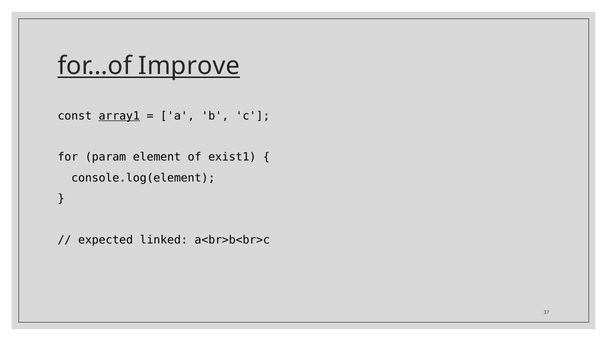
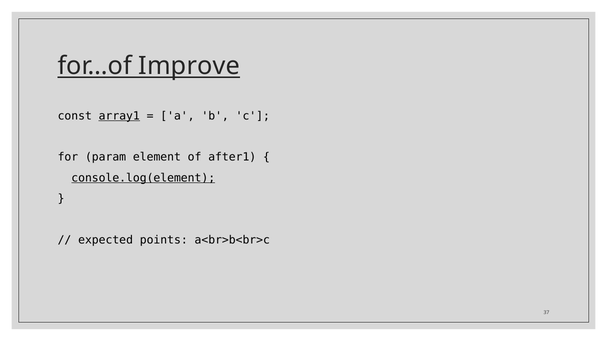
exist1: exist1 -> after1 (232, 157)
console.log(element underline: none -> present (143, 178)
linked: linked -> points (164, 240)
